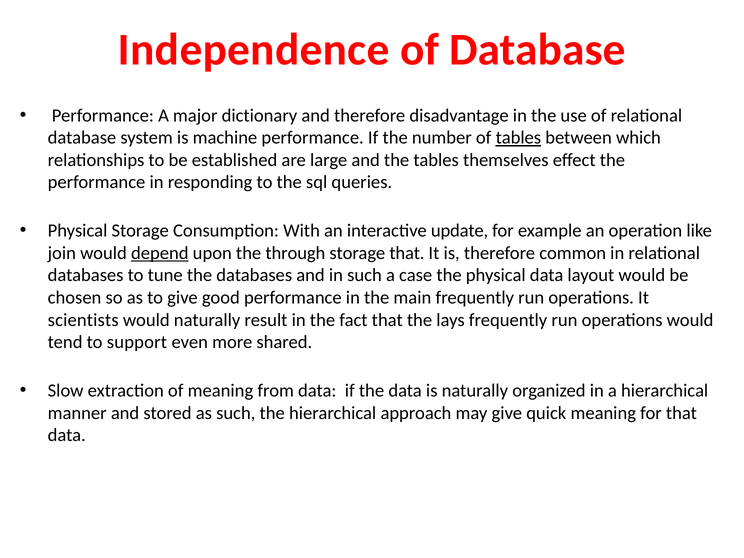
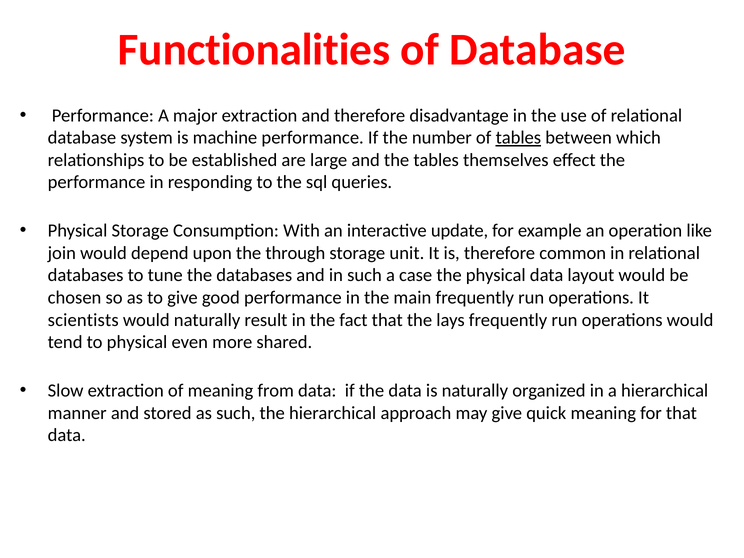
Independence: Independence -> Functionalities (254, 50)
major dictionary: dictionary -> extraction (260, 115)
depend underline: present -> none (160, 253)
storage that: that -> unit (407, 253)
to support: support -> physical (137, 342)
